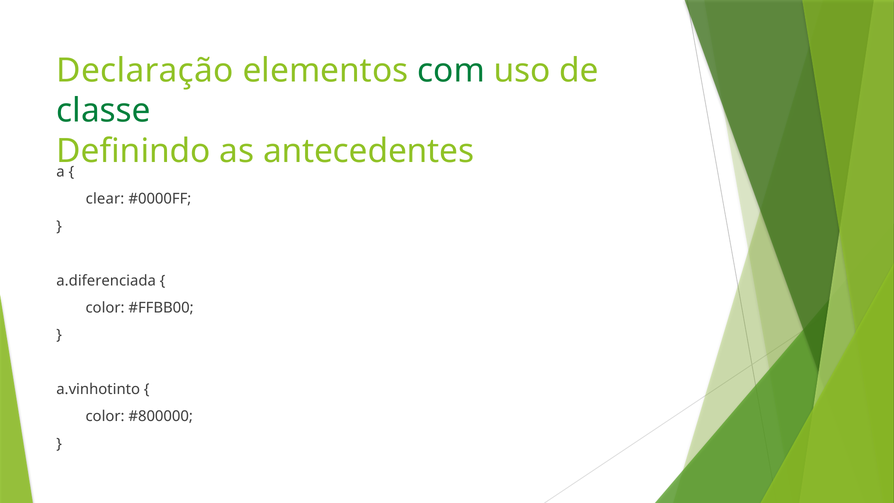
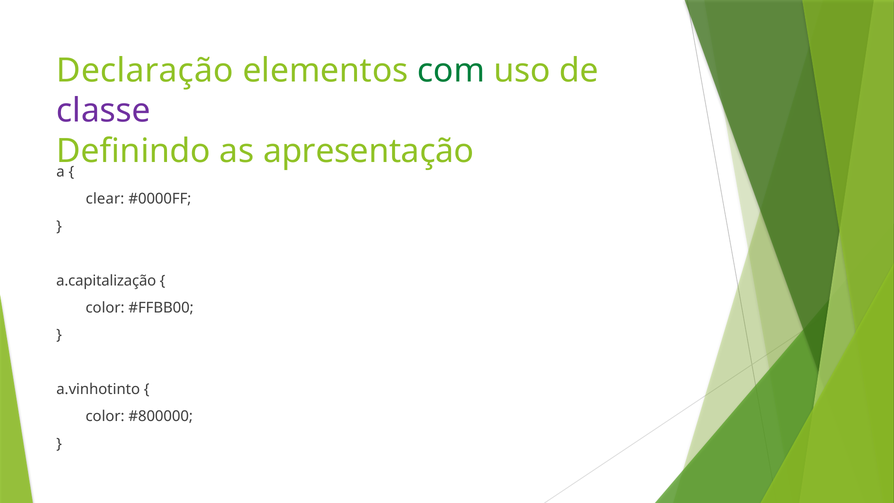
classe colour: green -> purple (104, 111)
antecedentes: antecedentes -> apresentação (369, 151)
a.diferenciada: a.diferenciada -> a.capitalização (106, 281)
